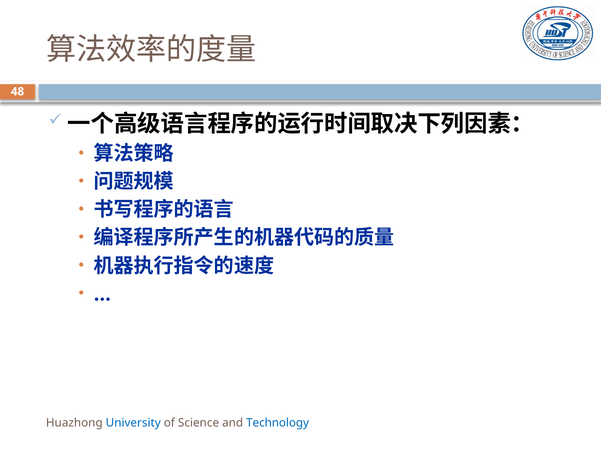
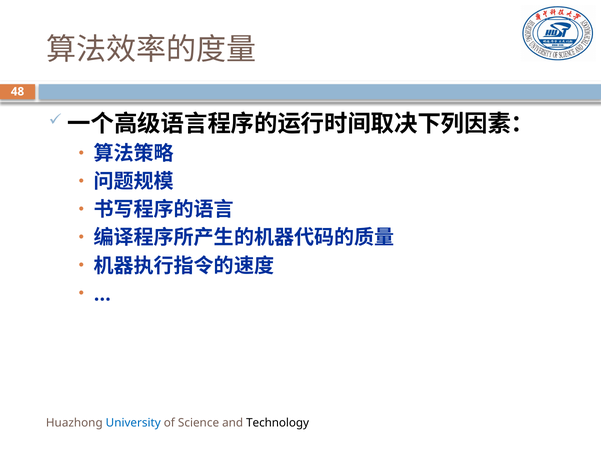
Technology colour: blue -> black (278, 423)
